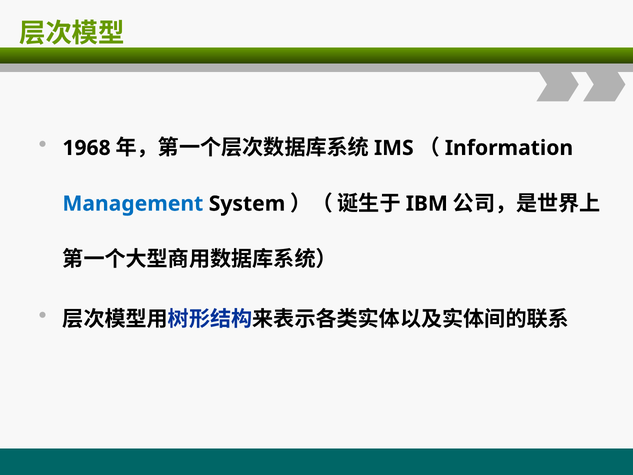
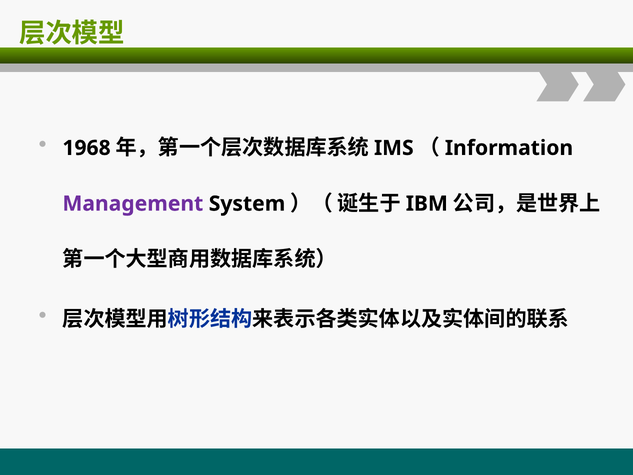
Management colour: blue -> purple (133, 204)
